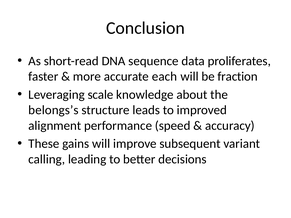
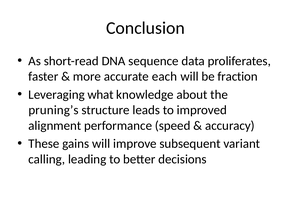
scale: scale -> what (100, 95)
belongs’s: belongs’s -> pruning’s (53, 110)
